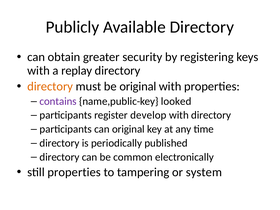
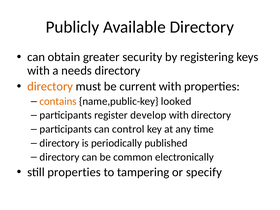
replay: replay -> needs (77, 71)
be original: original -> current (138, 86)
contains colour: purple -> orange (58, 101)
can original: original -> control (128, 129)
system: system -> specify (204, 172)
